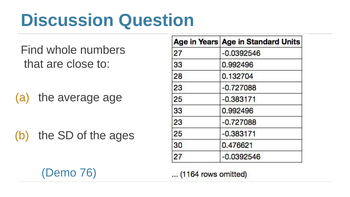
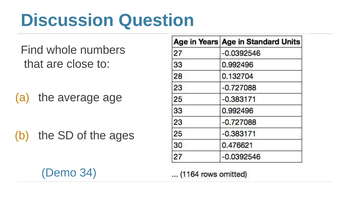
76: 76 -> 34 (88, 173)
